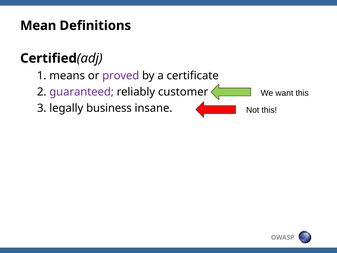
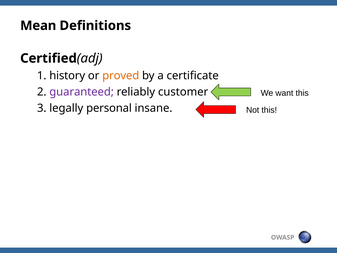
means: means -> history (67, 76)
proved colour: purple -> orange (121, 76)
business: business -> personal (109, 108)
